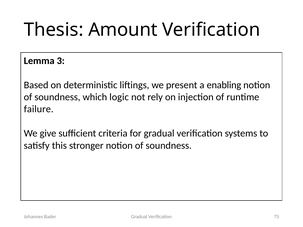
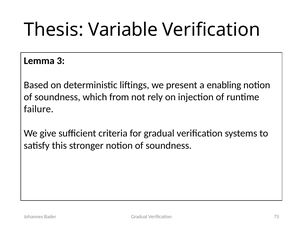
Amount: Amount -> Variable (123, 30)
logic: logic -> from (119, 97)
